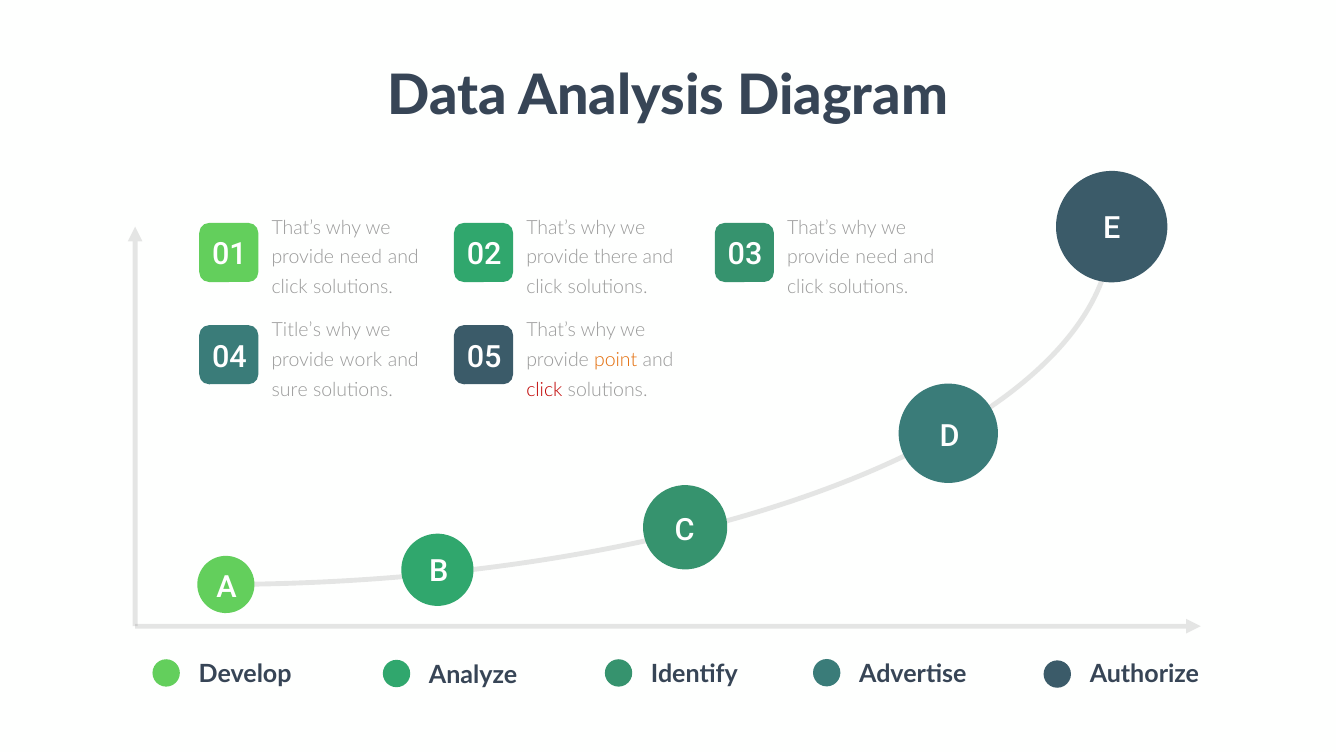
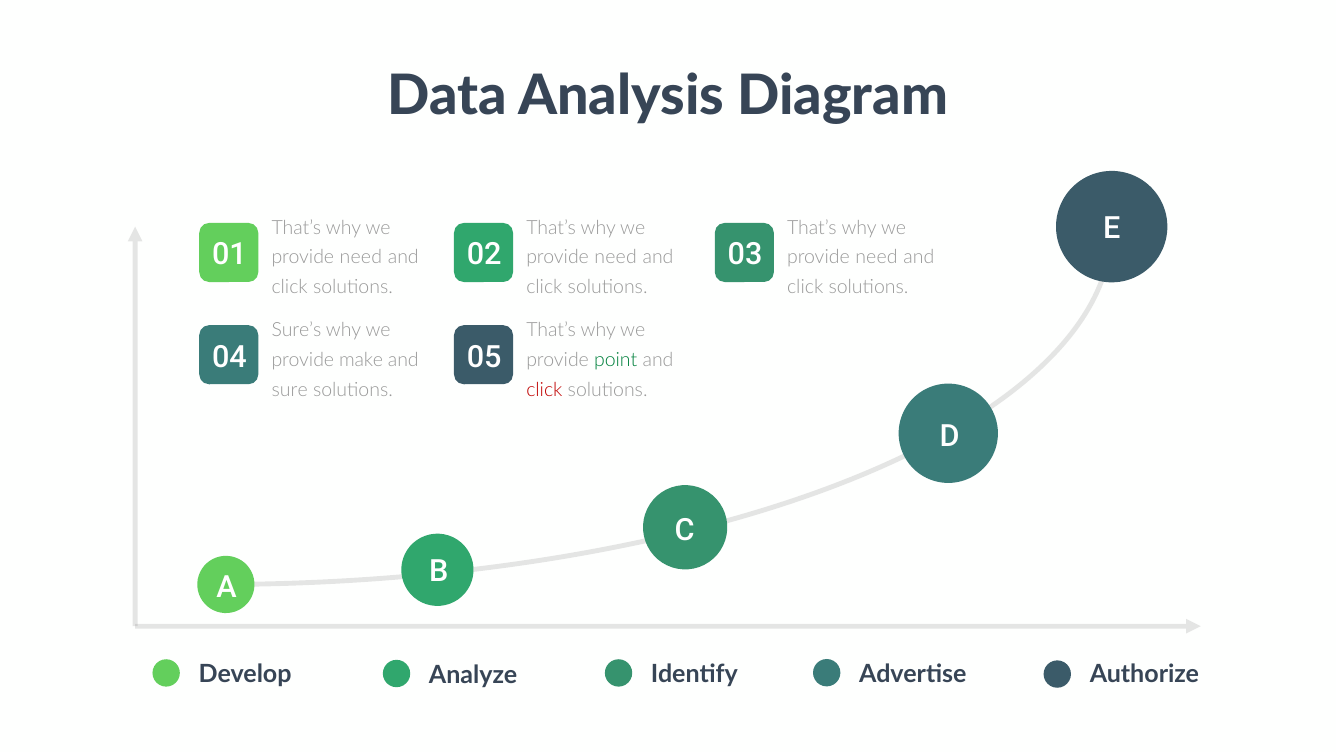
there: there -> need (616, 257)
Title’s: Title’s -> Sure’s (296, 330)
work: work -> make (361, 360)
point colour: orange -> green (616, 360)
